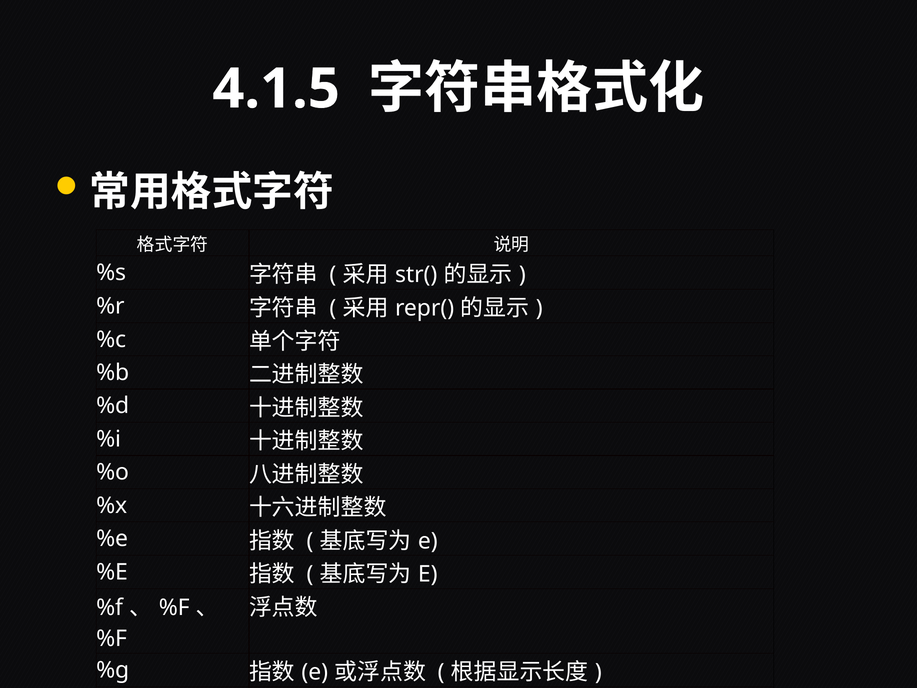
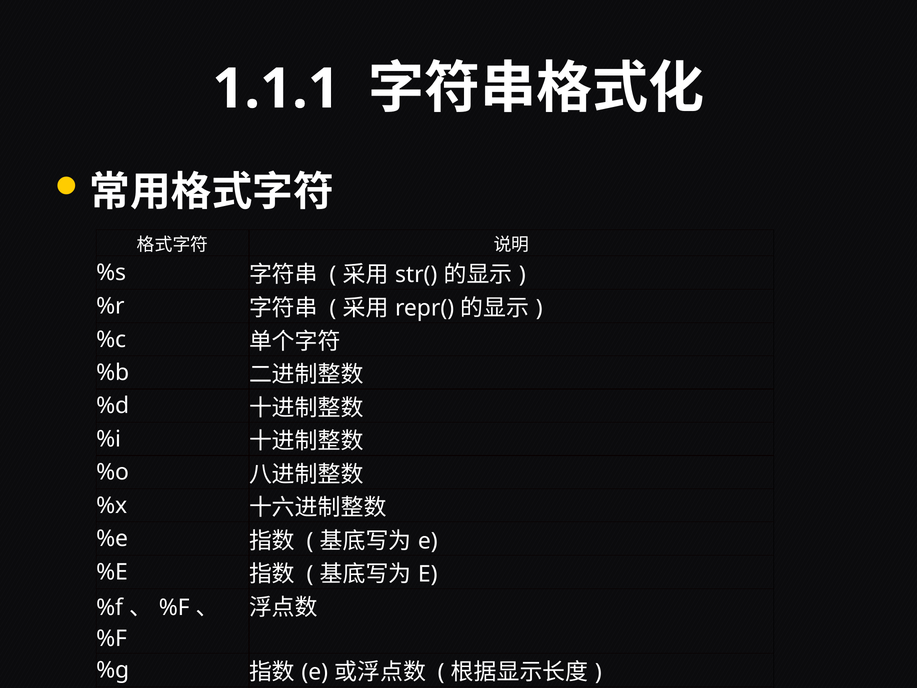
4.1.5: 4.1.5 -> 1.1.1 (276, 89)
